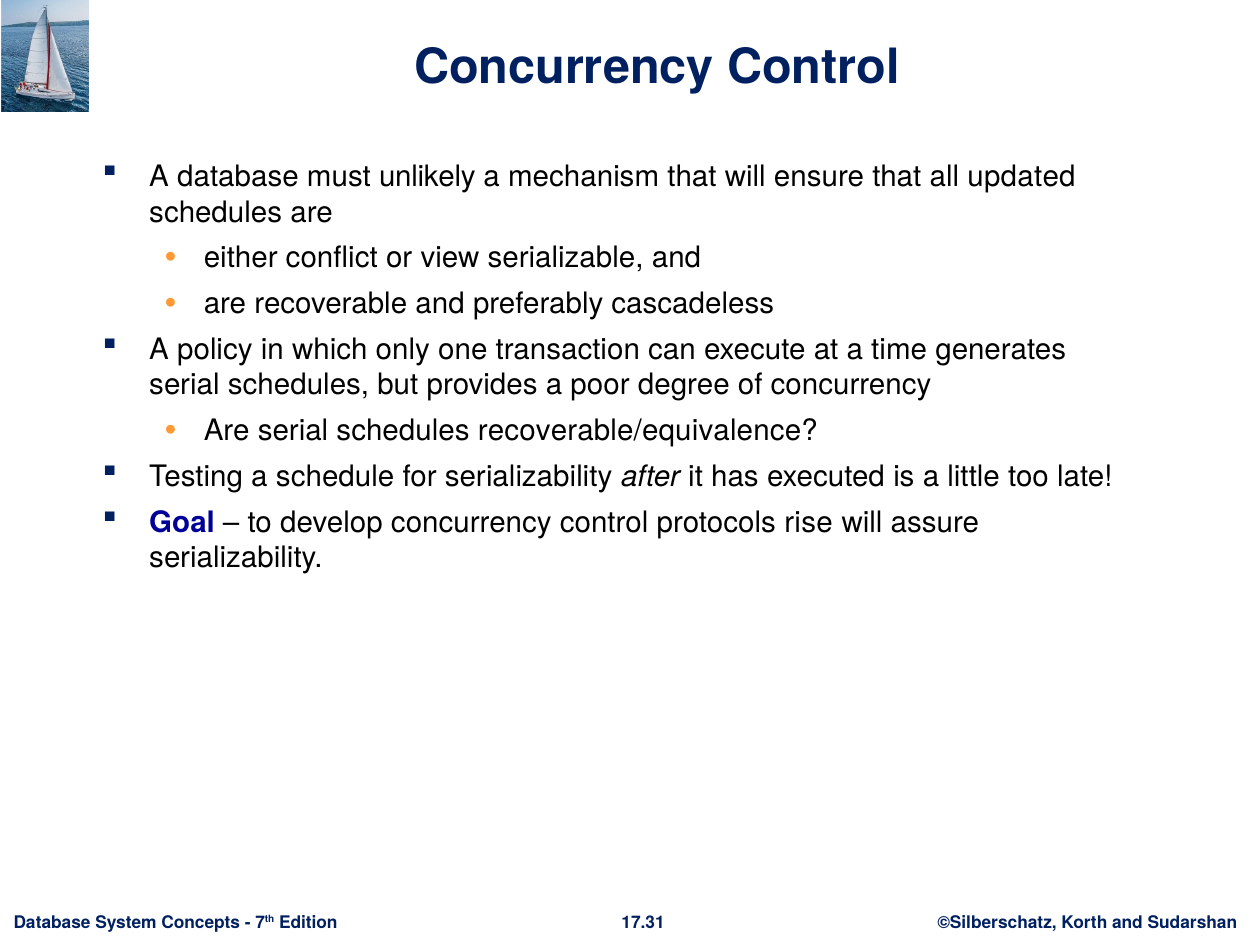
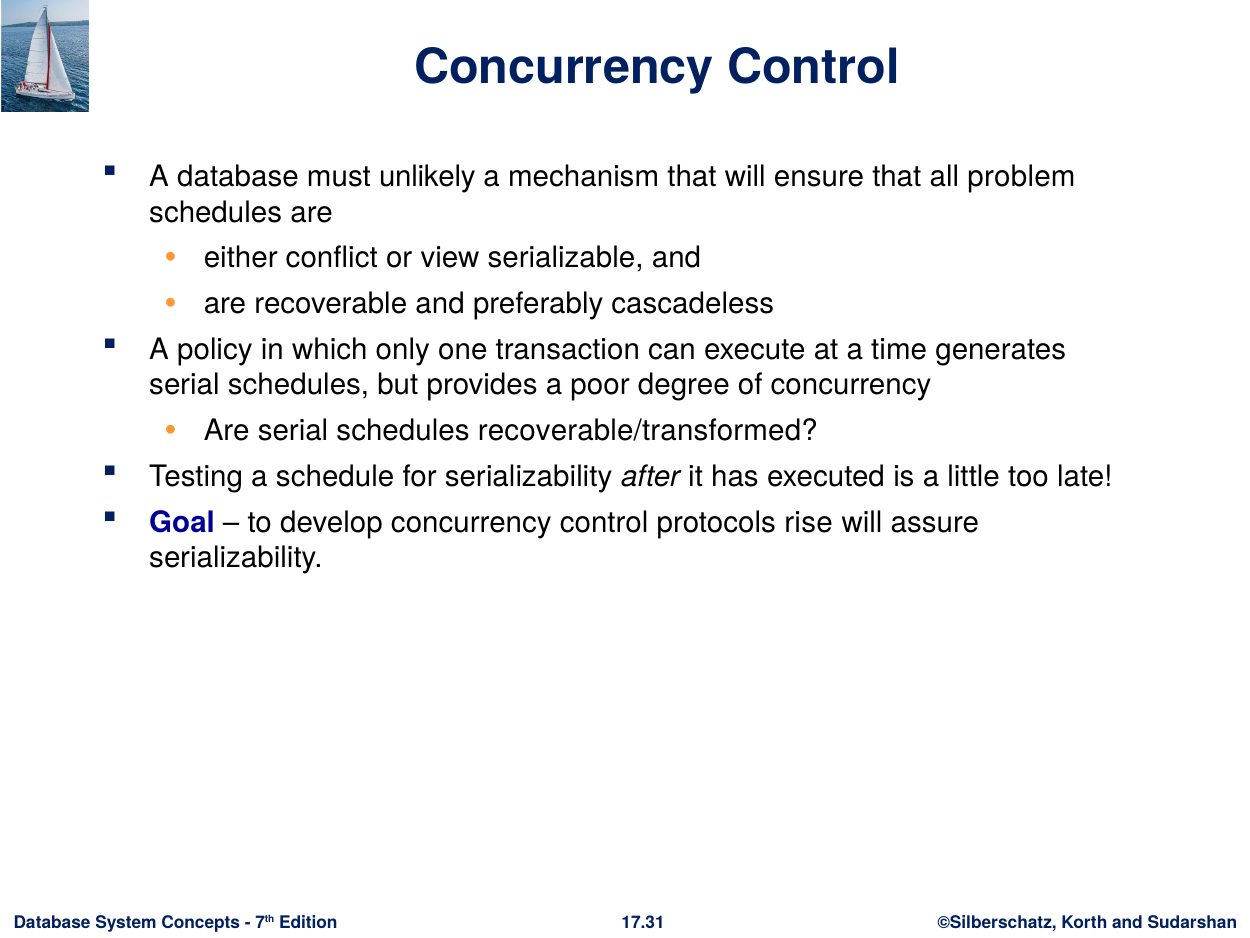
updated: updated -> problem (1022, 177)
recoverable/equivalence: recoverable/equivalence -> recoverable/transformed (648, 431)
